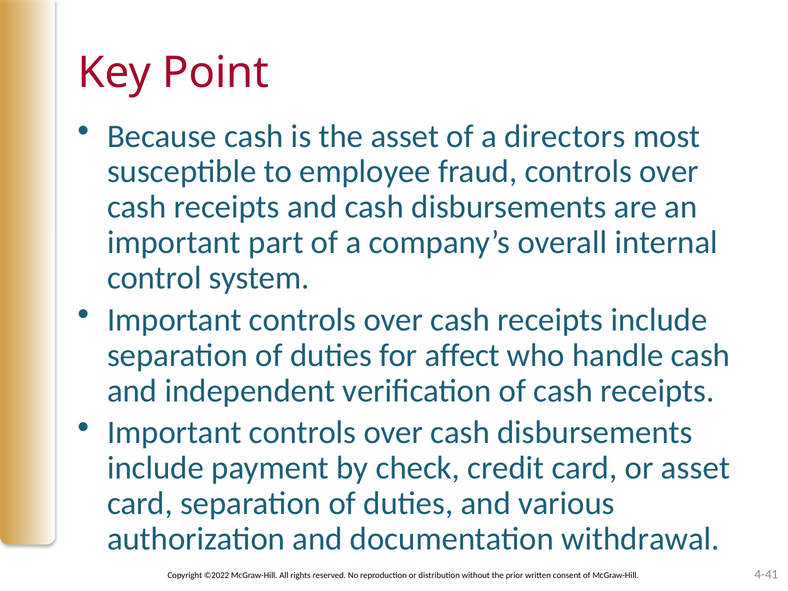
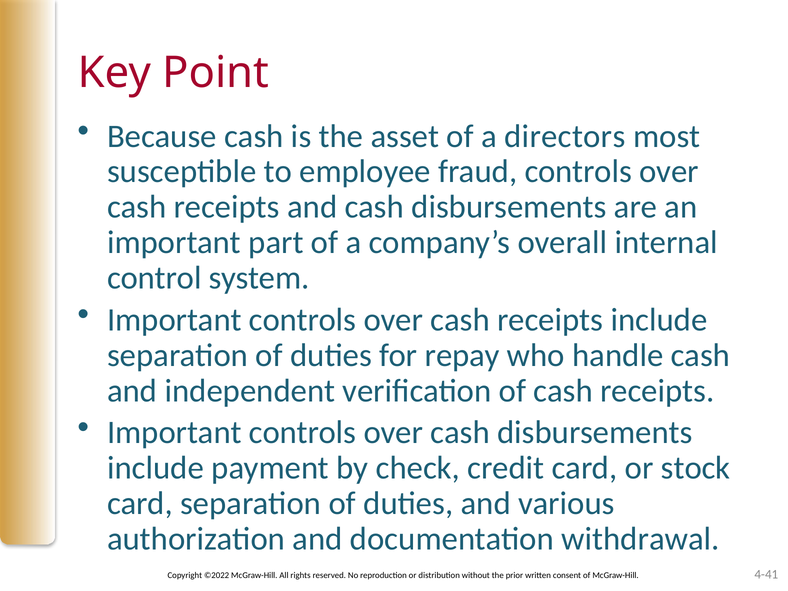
affect: affect -> repay (462, 355)
or asset: asset -> stock (696, 468)
